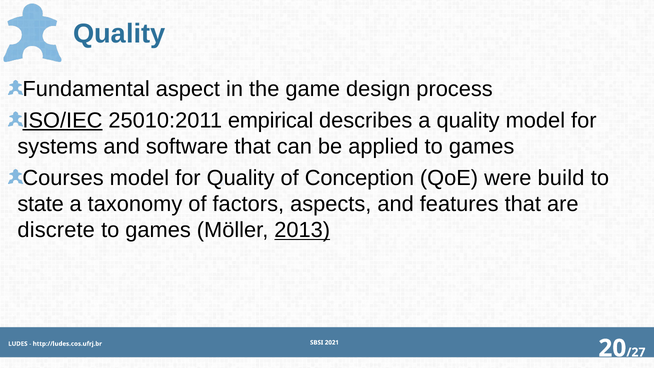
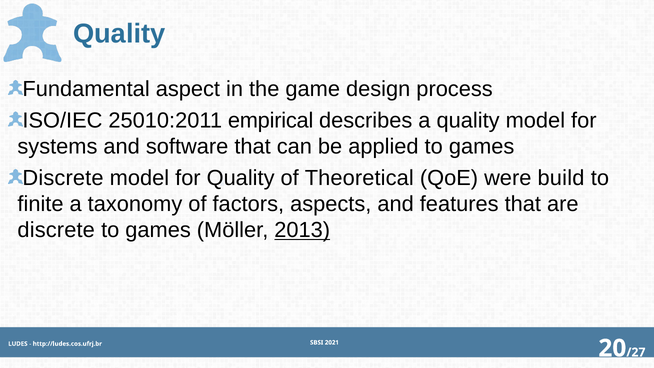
ISO/IEC underline: present -> none (62, 120)
Courses: Courses -> Discrete (63, 178)
Conception: Conception -> Theoretical (359, 178)
state: state -> finite (41, 204)
